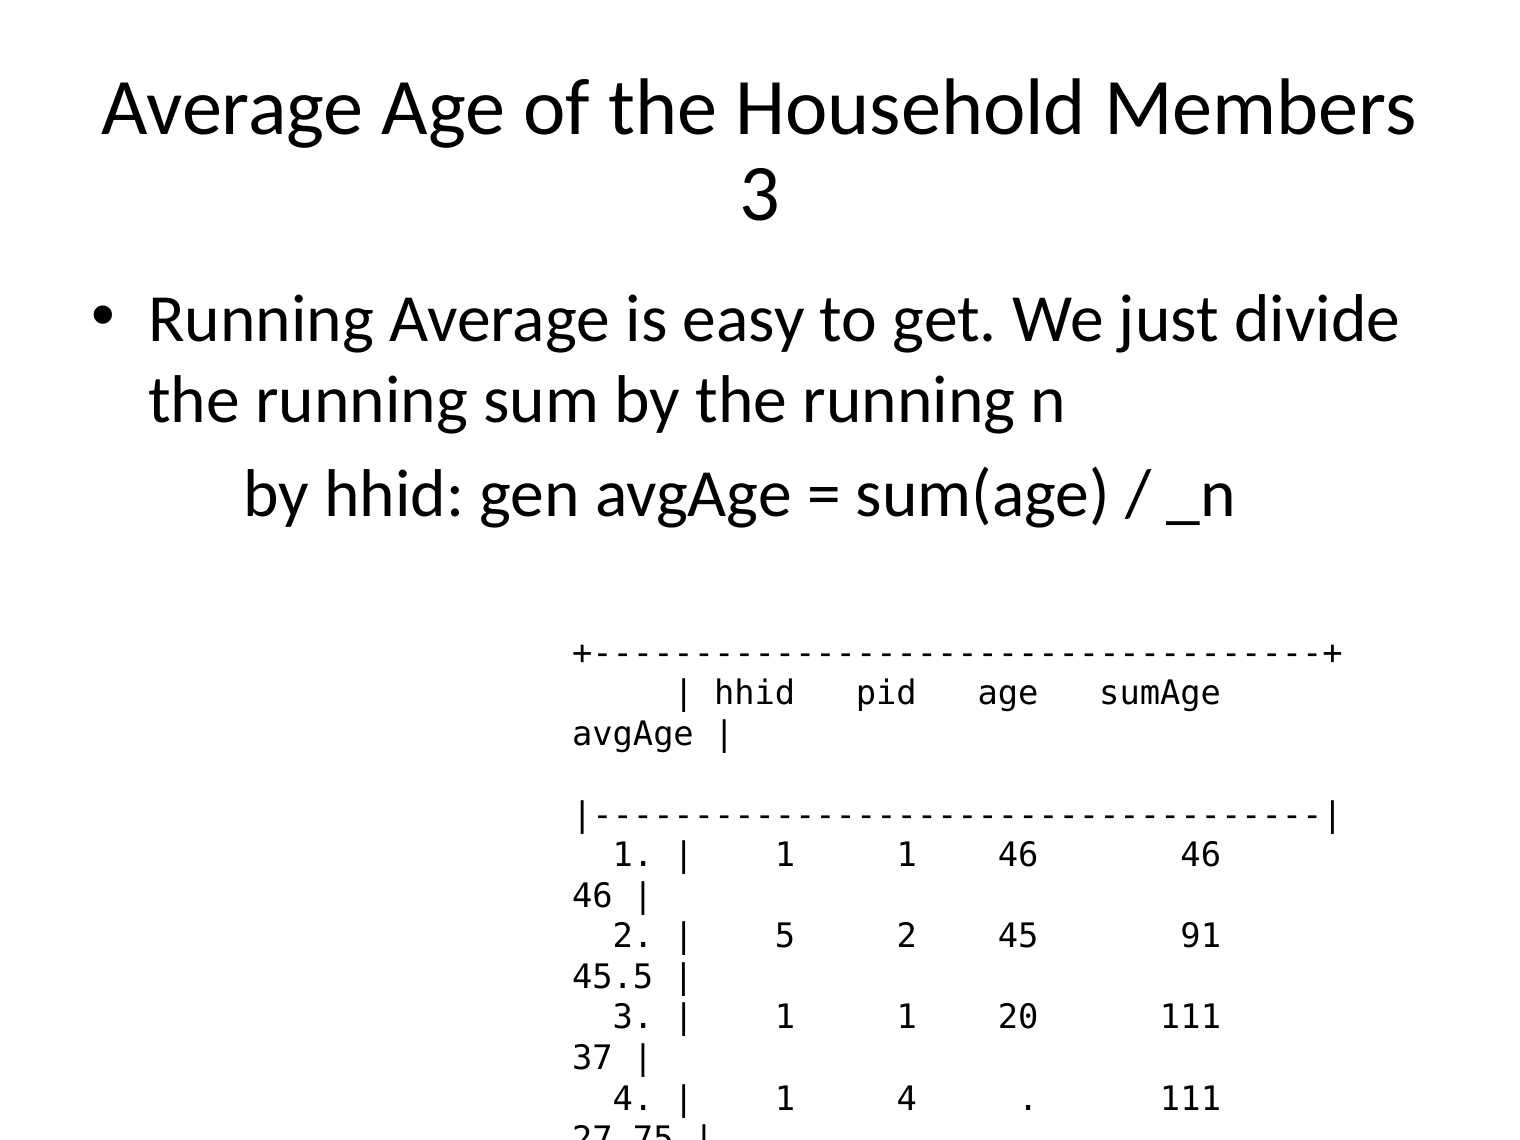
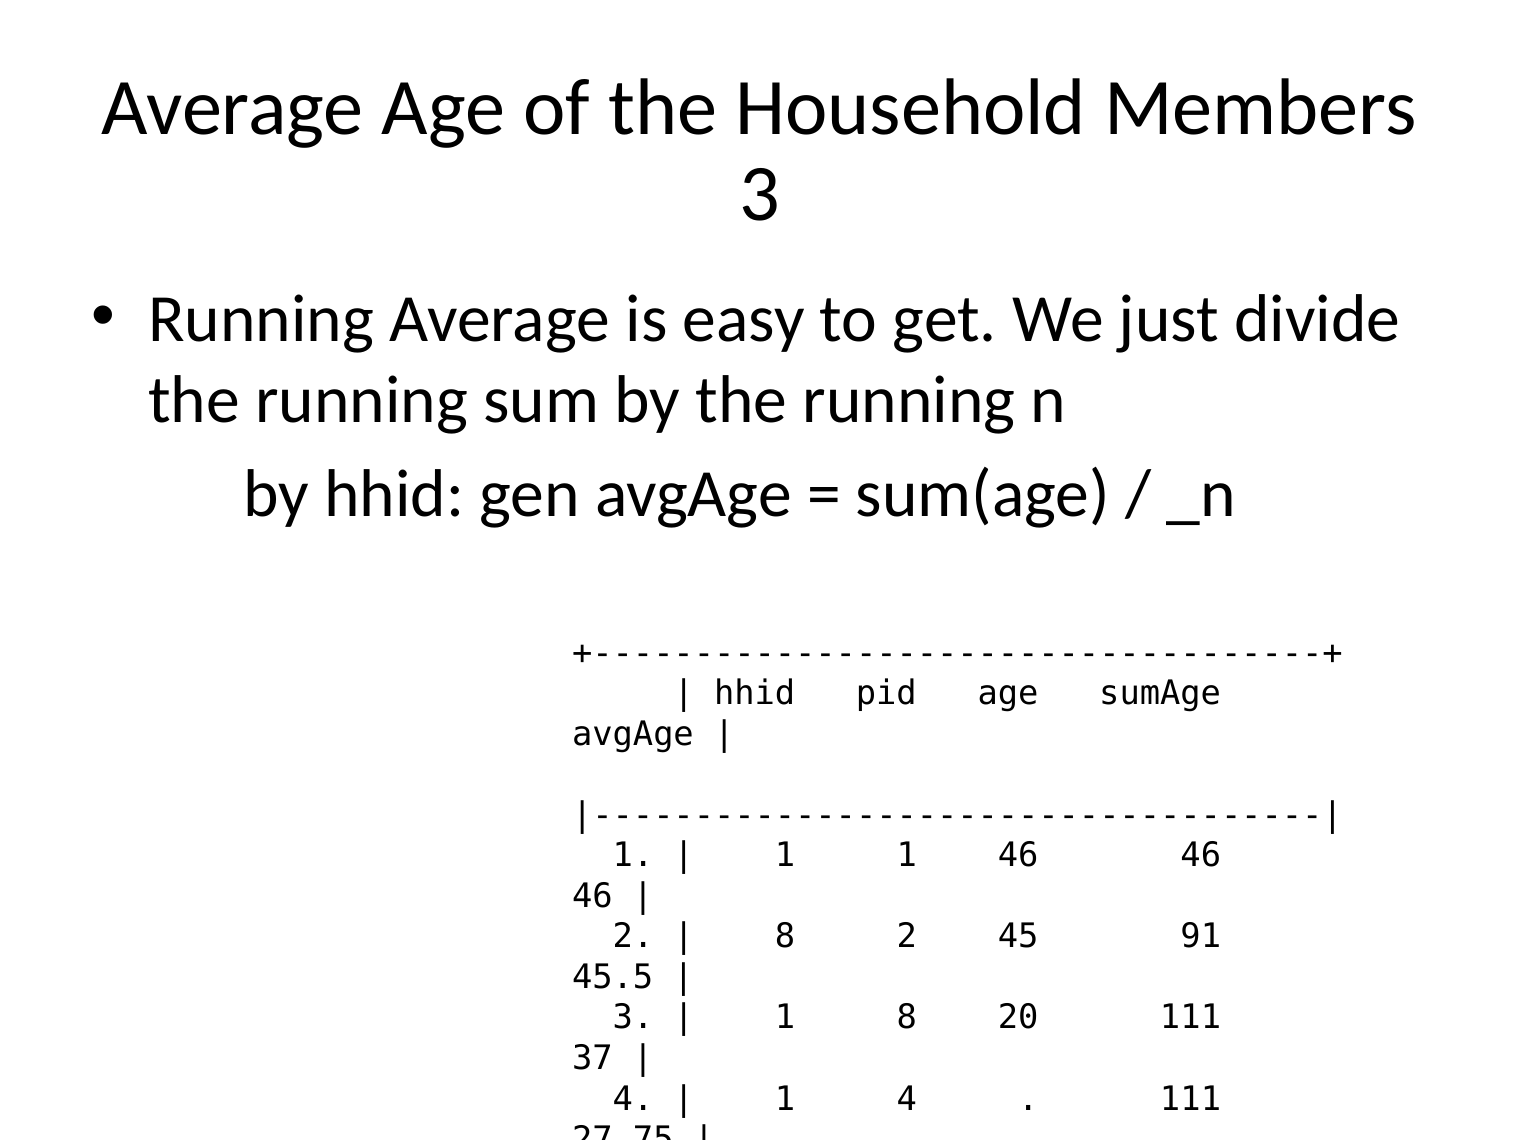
5: 5 -> 8 (785, 937)
1: 1 -> 8 (907, 1018)
